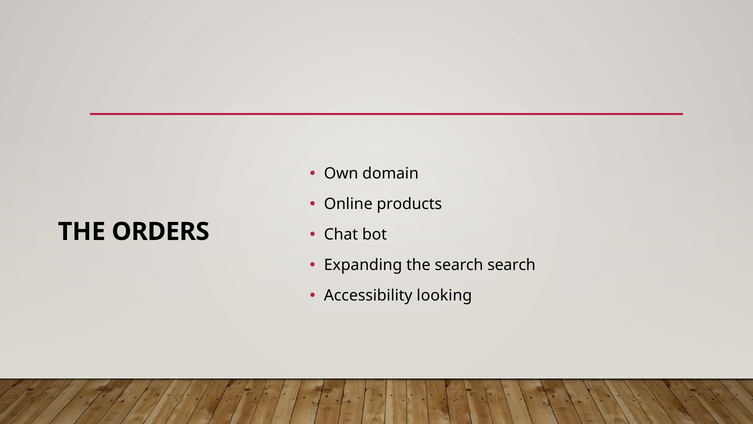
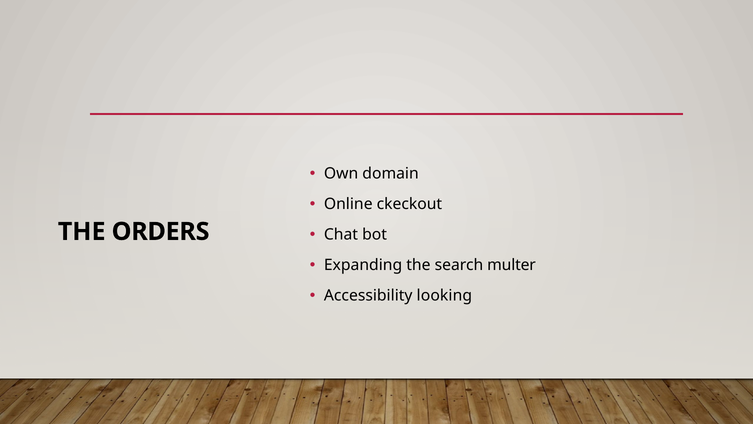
products: products -> ckeckout (409, 204)
search search: search -> multer (512, 265)
